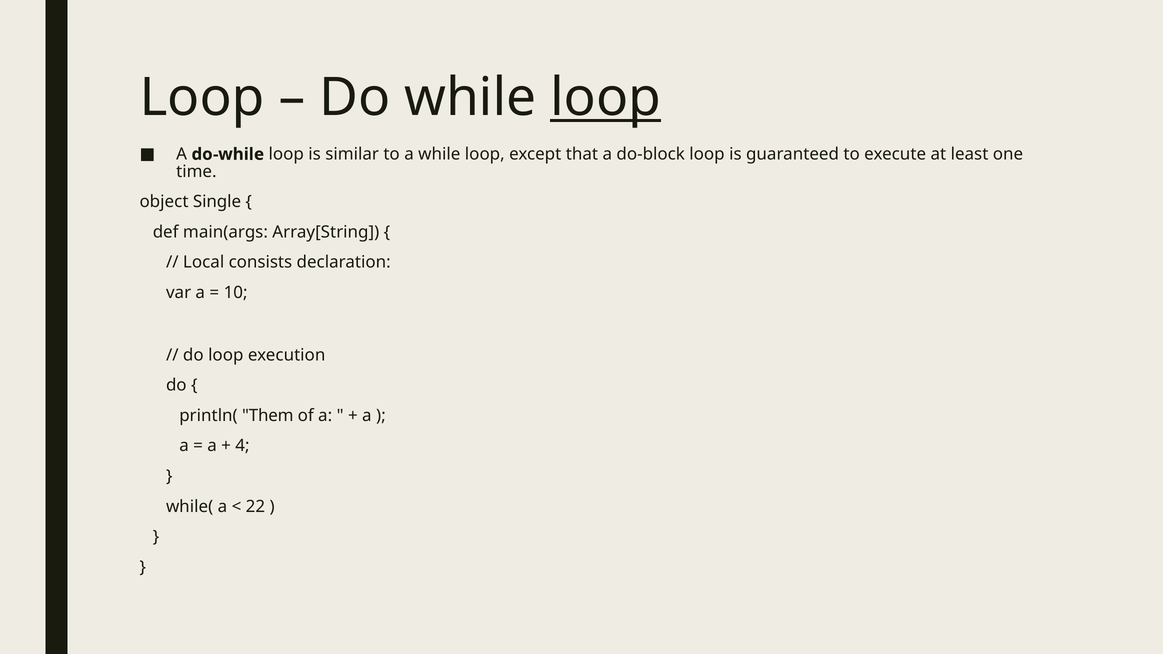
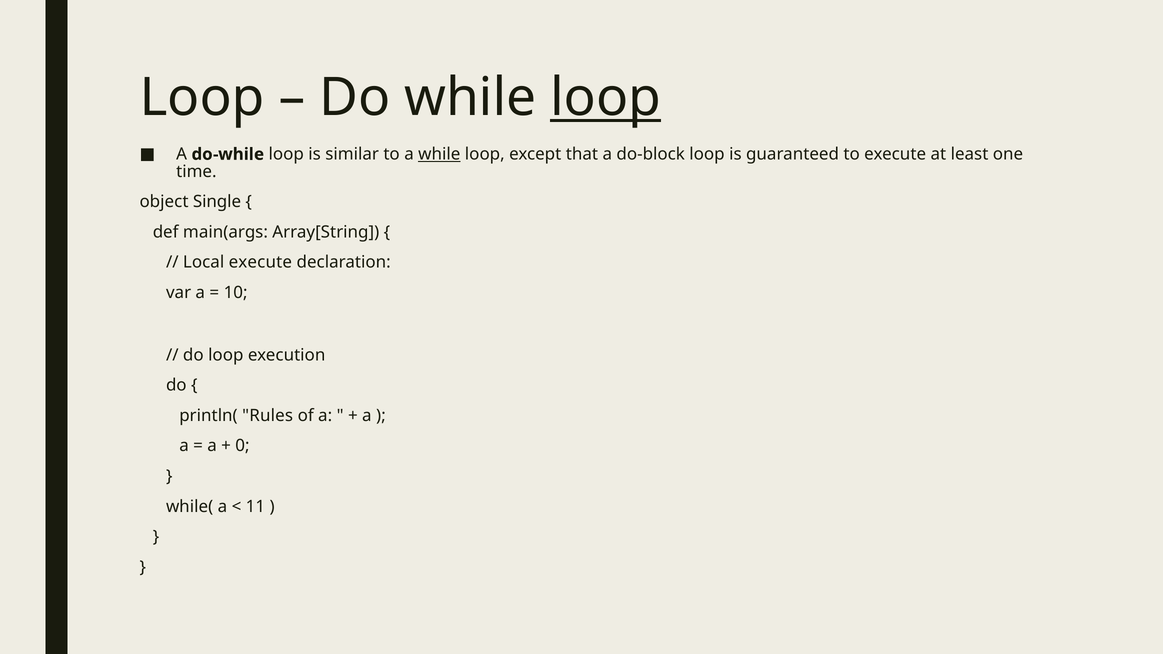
while underline: none -> present (439, 154)
Local consists: consists -> execute (260, 262)
Them: Them -> Rules (268, 416)
4: 4 -> 0 (242, 446)
22: 22 -> 11 (255, 507)
